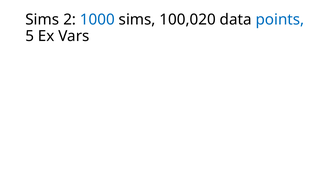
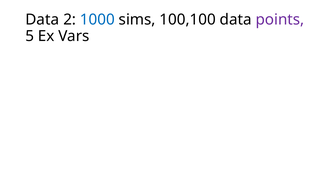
Sims: Sims -> Data (42, 20)
100,020: 100,020 -> 100,100 (188, 20)
points colour: blue -> purple (280, 20)
